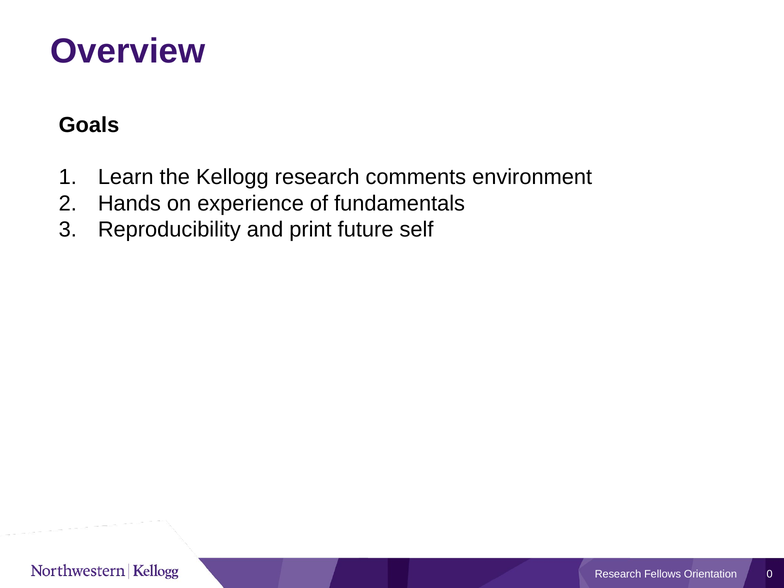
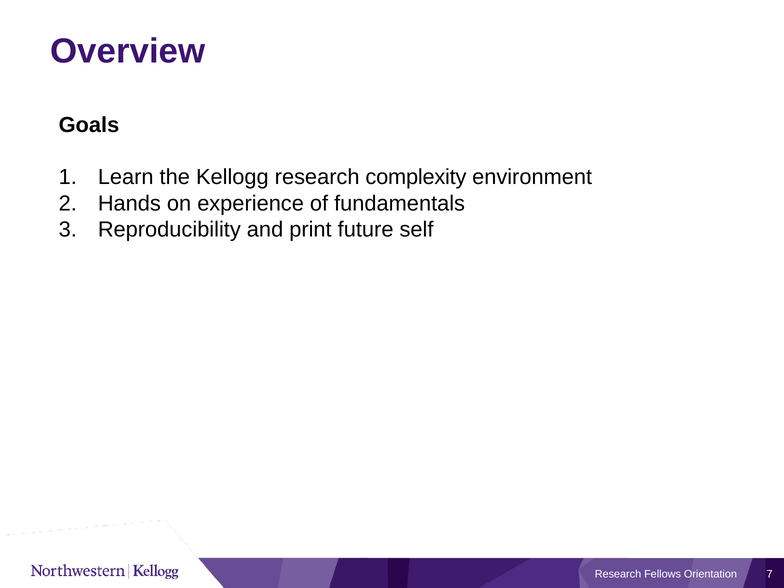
comments: comments -> complexity (416, 177)
0: 0 -> 7 (770, 574)
